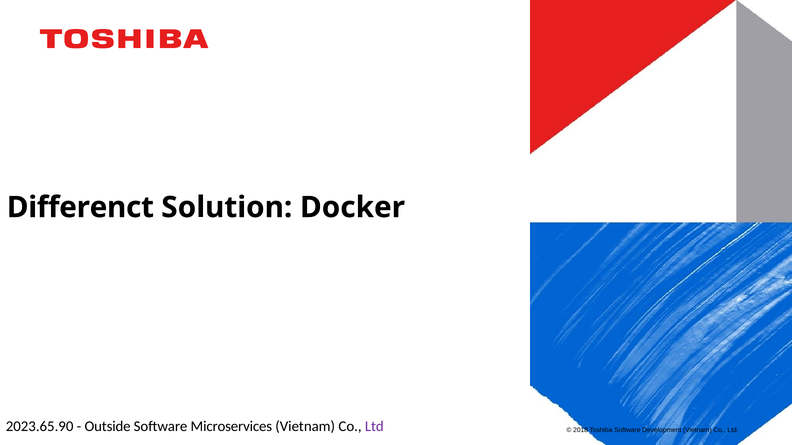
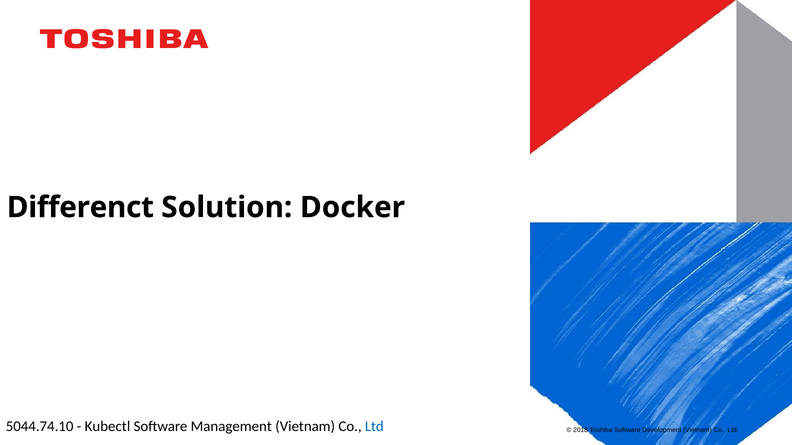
2023.65.90: 2023.65.90 -> 5044.74.10 (40, 427)
Outside: Outside -> Kubectl (107, 427)
Microservices: Microservices -> Management (231, 427)
Ltd colour: purple -> blue (374, 427)
